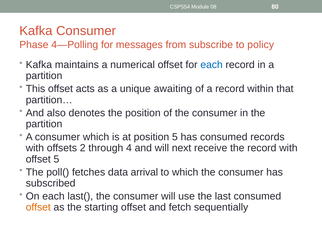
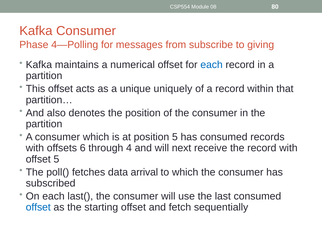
policy: policy -> giving (261, 45)
awaiting: awaiting -> uniquely (173, 89)
2: 2 -> 6 (83, 148)
offset colour: orange -> blue (38, 208)
